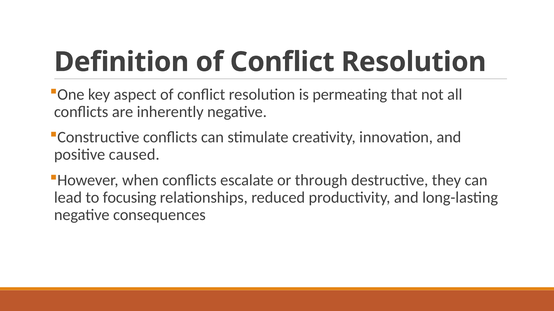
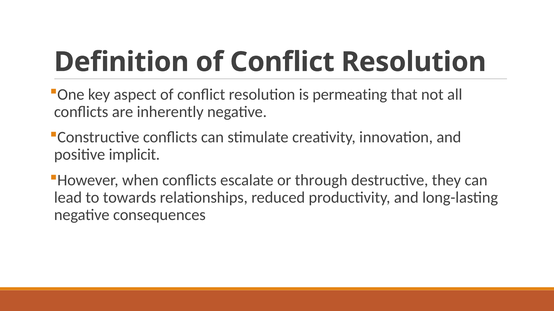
caused: caused -> implicit (134, 155)
focusing: focusing -> towards (130, 198)
